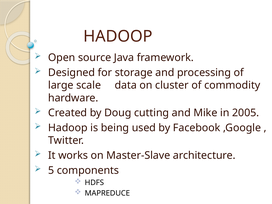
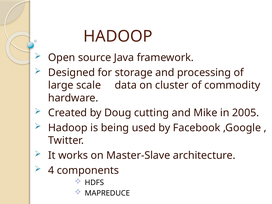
5: 5 -> 4 (51, 170)
